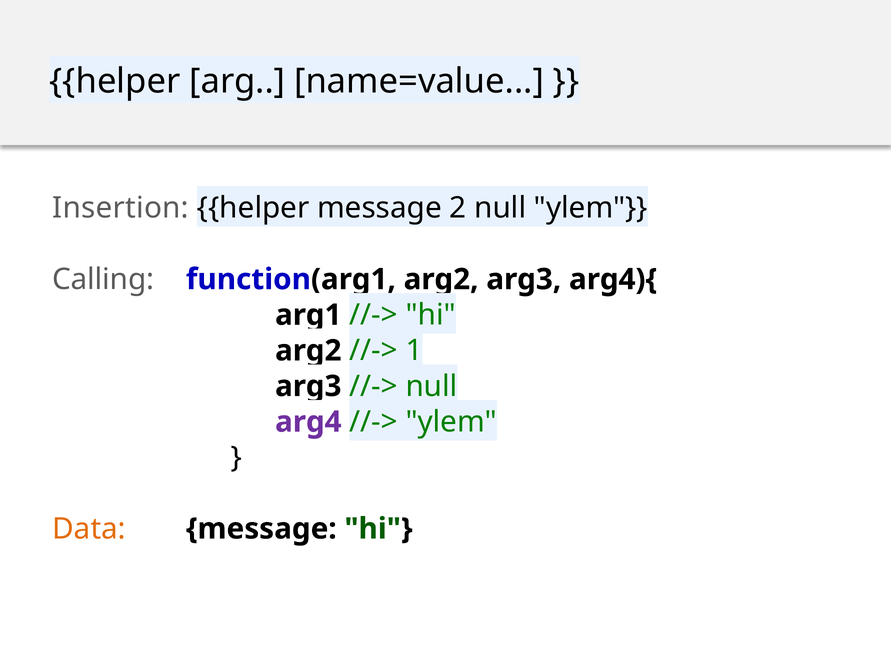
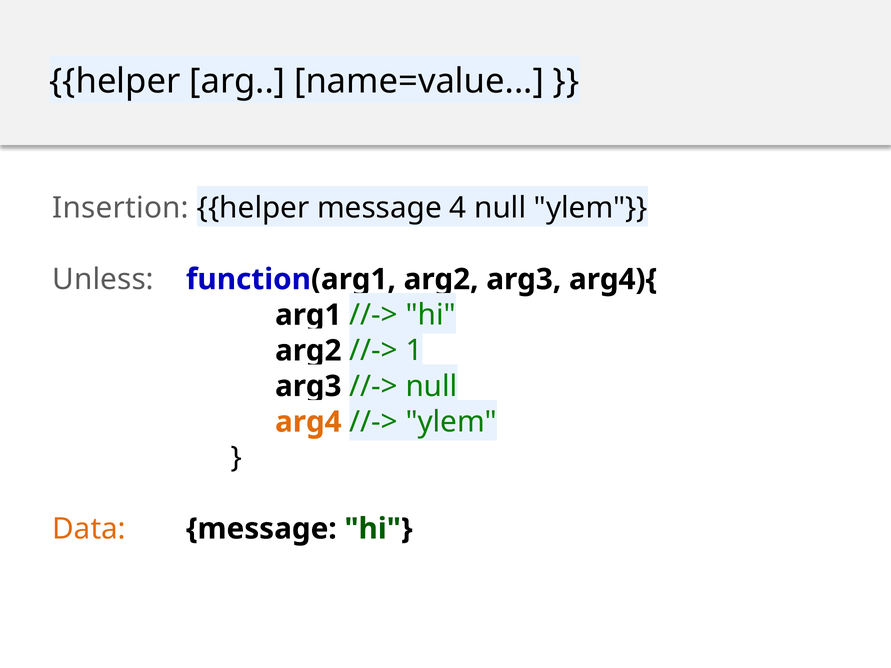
2: 2 -> 4 (458, 208)
Calling: Calling -> Unless (103, 279)
arg4 colour: purple -> orange (308, 422)
